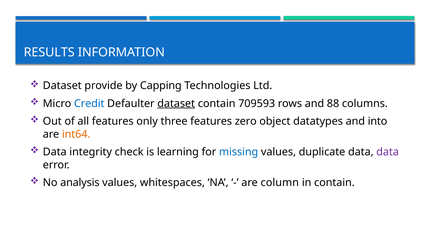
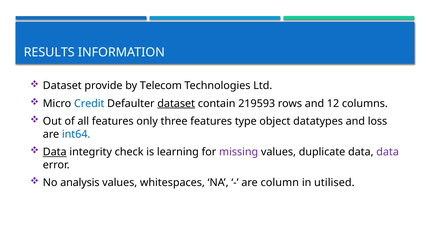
Capping: Capping -> Telecom (161, 86)
709593: 709593 -> 219593 (257, 103)
88: 88 -> 12 (333, 103)
zero: zero -> type (246, 121)
into: into -> loss (377, 121)
int64 colour: orange -> blue (76, 134)
Data underline: none -> present (55, 152)
missing colour: blue -> purple (239, 152)
in contain: contain -> utilised (334, 183)
